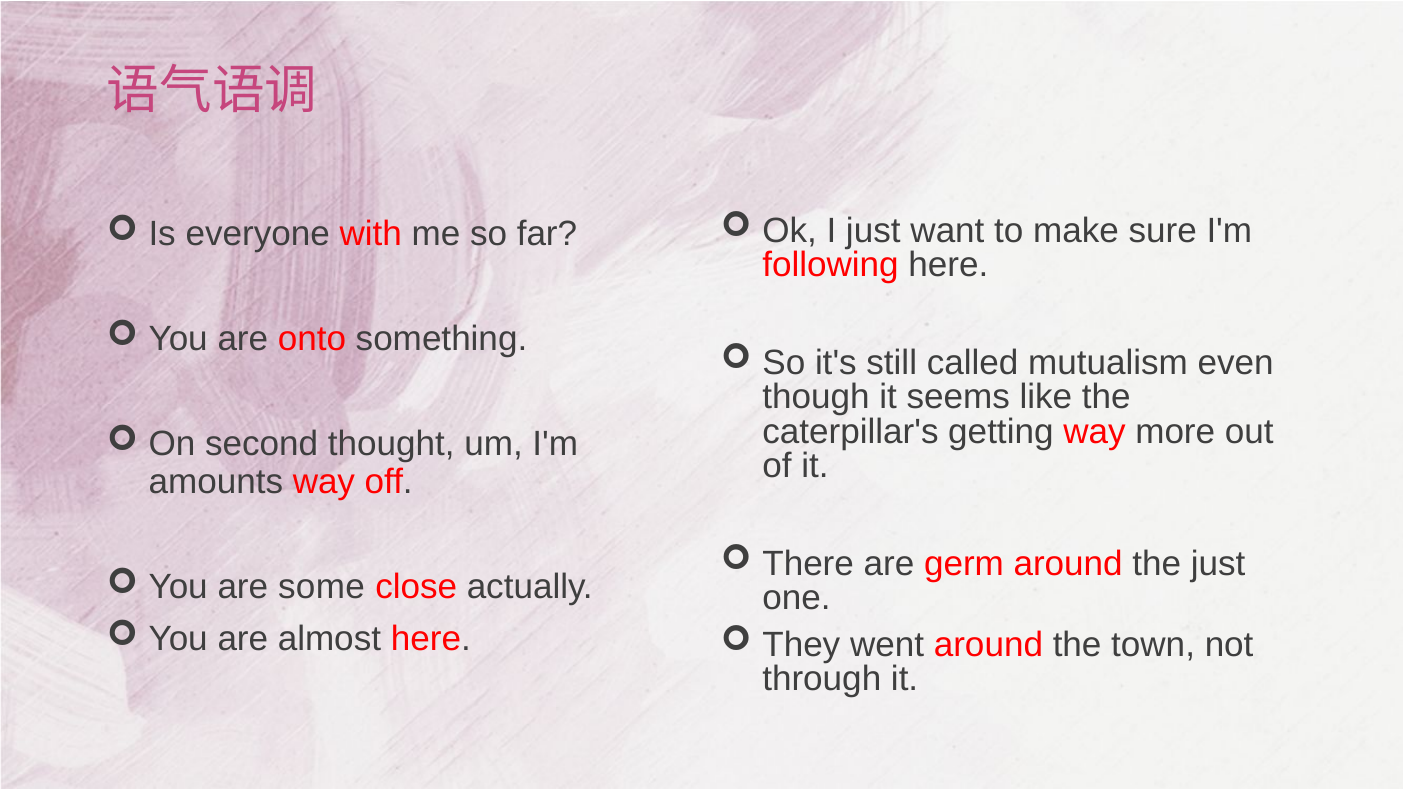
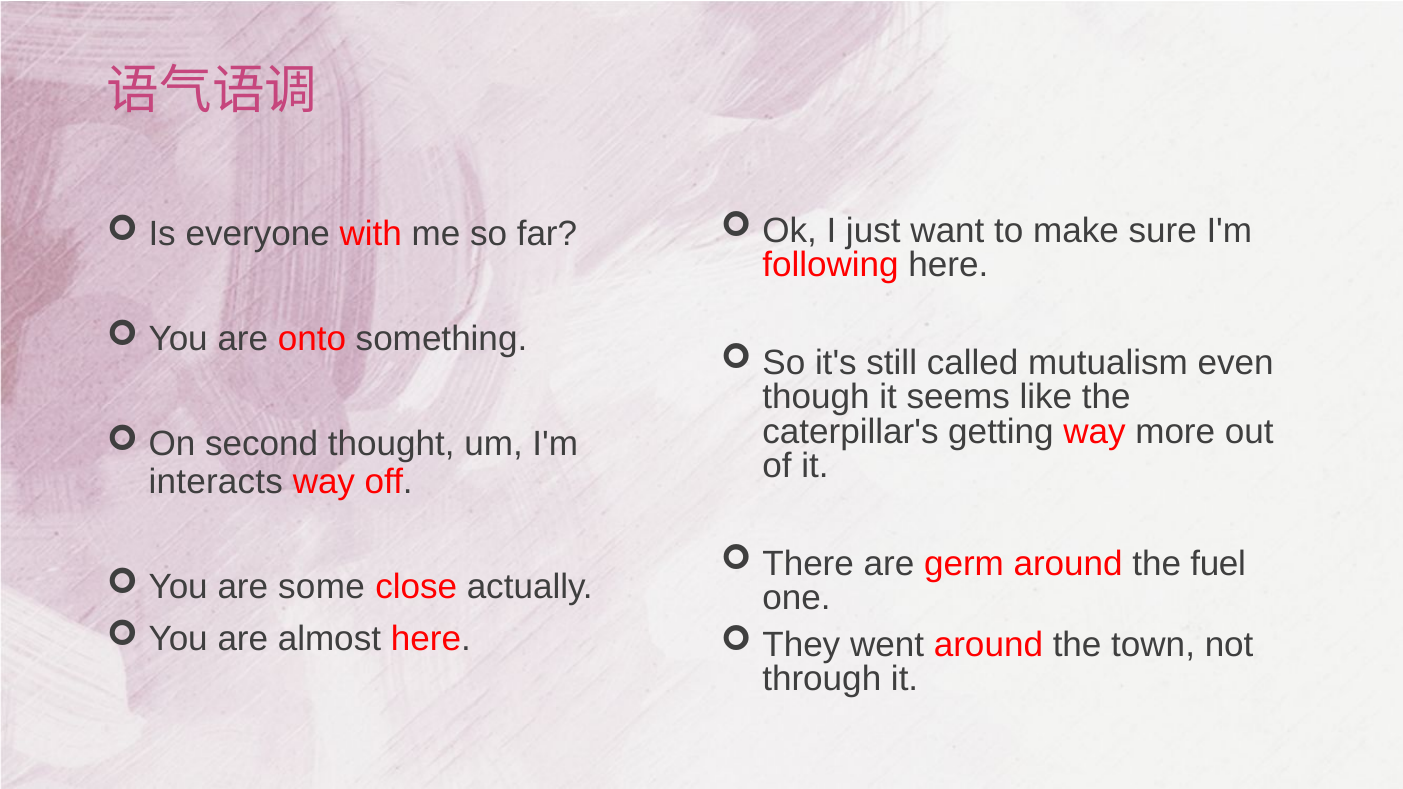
amounts: amounts -> interacts (216, 482)
the just: just -> fuel (1218, 564)
